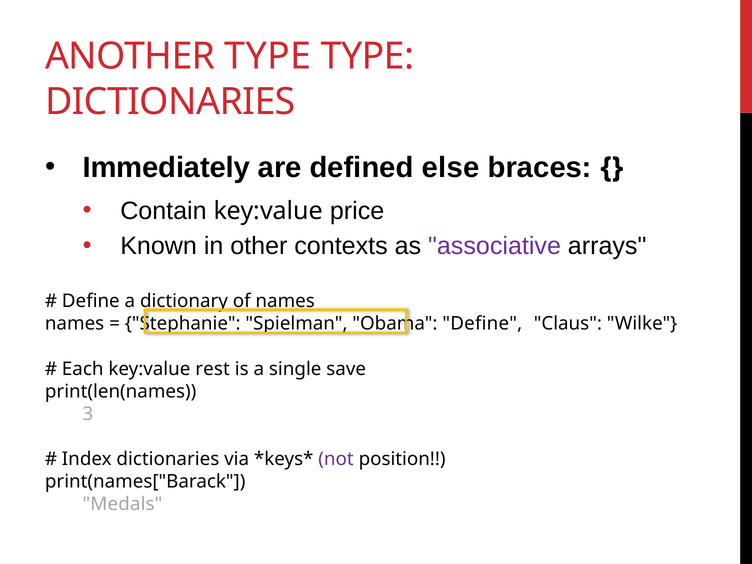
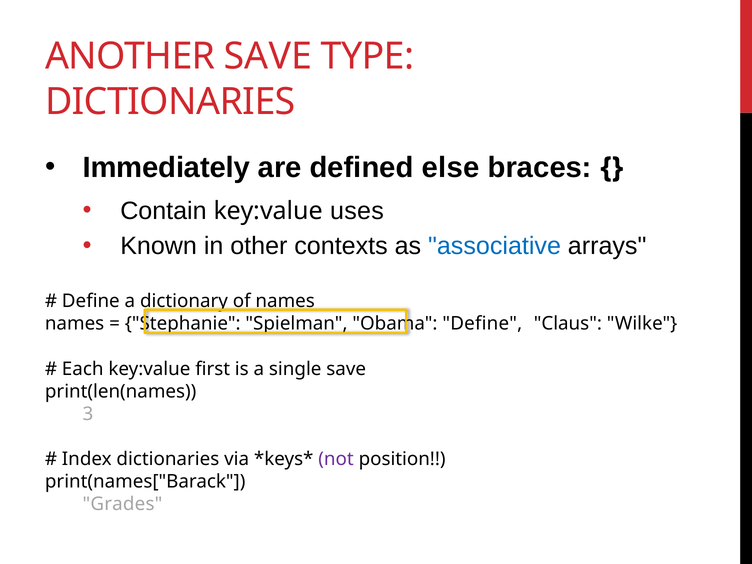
ANOTHER TYPE: TYPE -> SAVE (268, 57)
price: price -> uses (357, 211)
associative colour: purple -> blue (495, 246)
rest: rest -> first (213, 369)
Medals: Medals -> Grades (122, 504)
